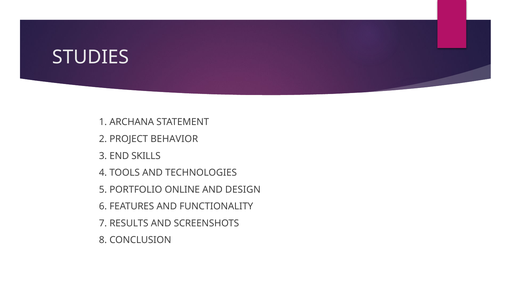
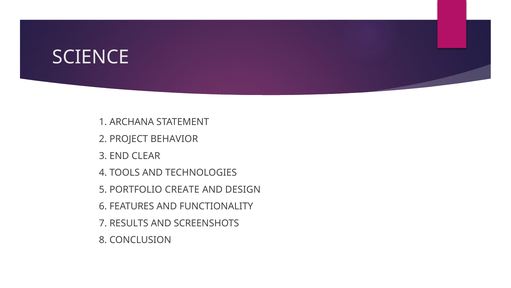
STUDIES: STUDIES -> SCIENCE (91, 57)
SKILLS: SKILLS -> CLEAR (146, 156)
ONLINE: ONLINE -> CREATE (182, 189)
